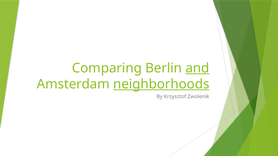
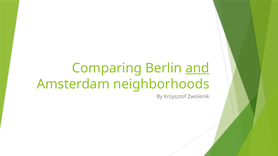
neighborhoods underline: present -> none (161, 84)
